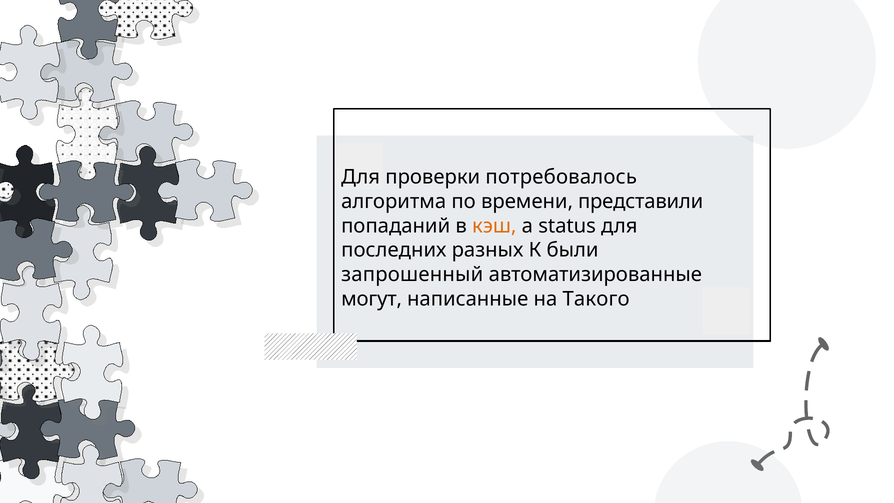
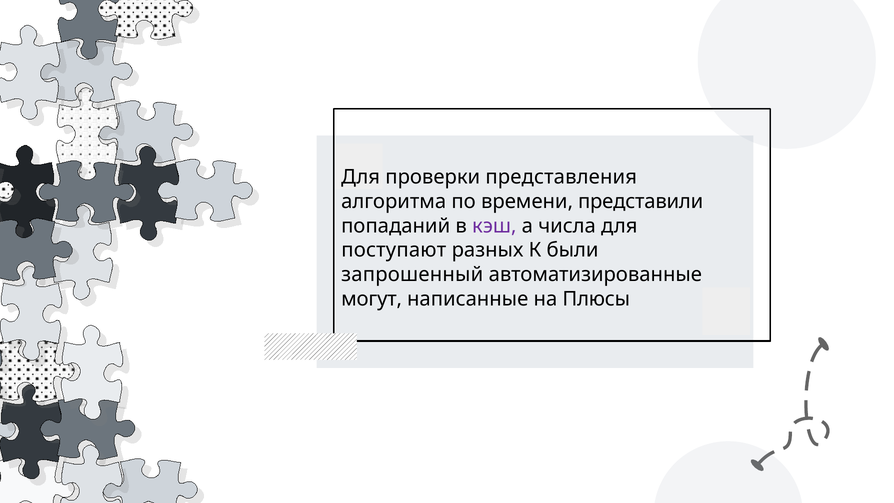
потребовалось: потребовалось -> представления (561, 177)
кэш colour: orange -> purple (494, 226)
status: status -> числа (567, 226)
последних: последних -> поступают (394, 250)
Такого: Такого -> Плюсы (596, 299)
